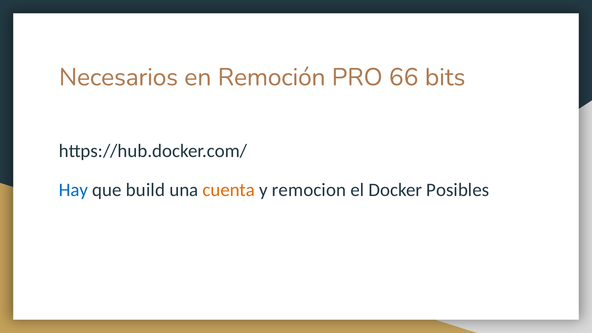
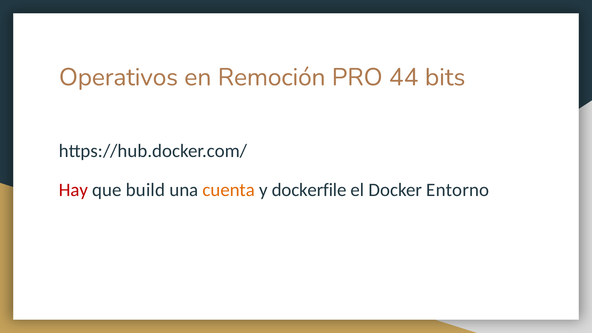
Necesarios: Necesarios -> Operativos (118, 77)
66: 66 -> 44 (404, 77)
Hay colour: blue -> red (74, 190)
remocion: remocion -> dockerfile (309, 190)
Posibles: Posibles -> Entorno (458, 190)
